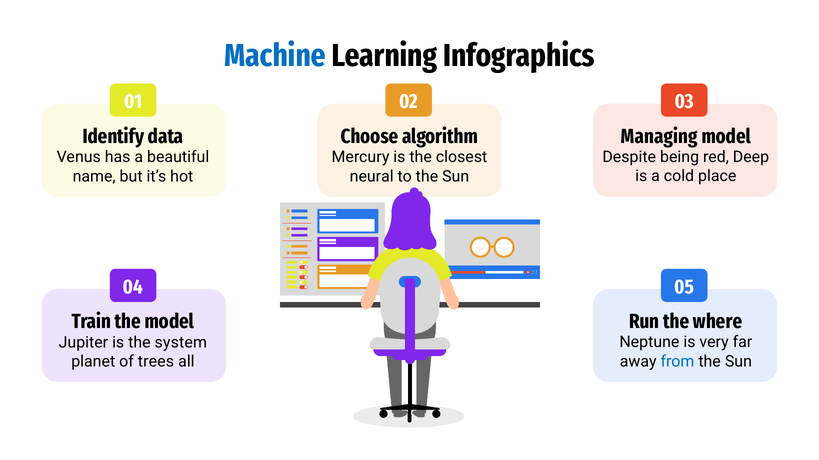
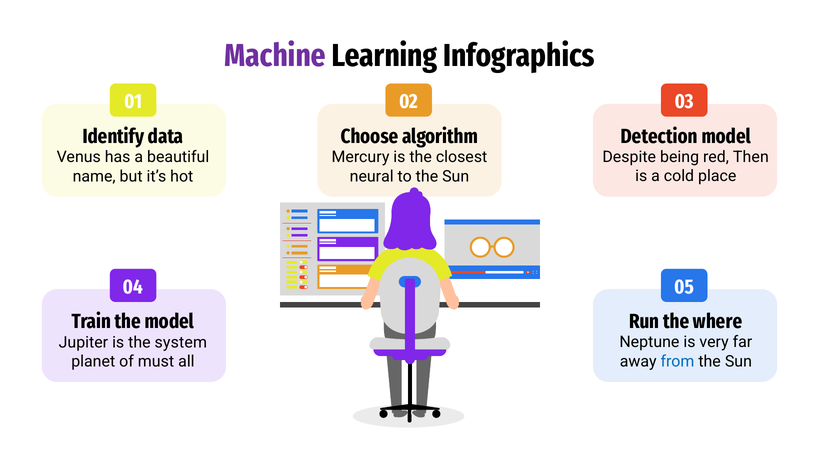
Machine colour: blue -> purple (275, 56)
Managing: Managing -> Detection (659, 137)
Deep: Deep -> Then (751, 157)
trees: trees -> must (156, 362)
